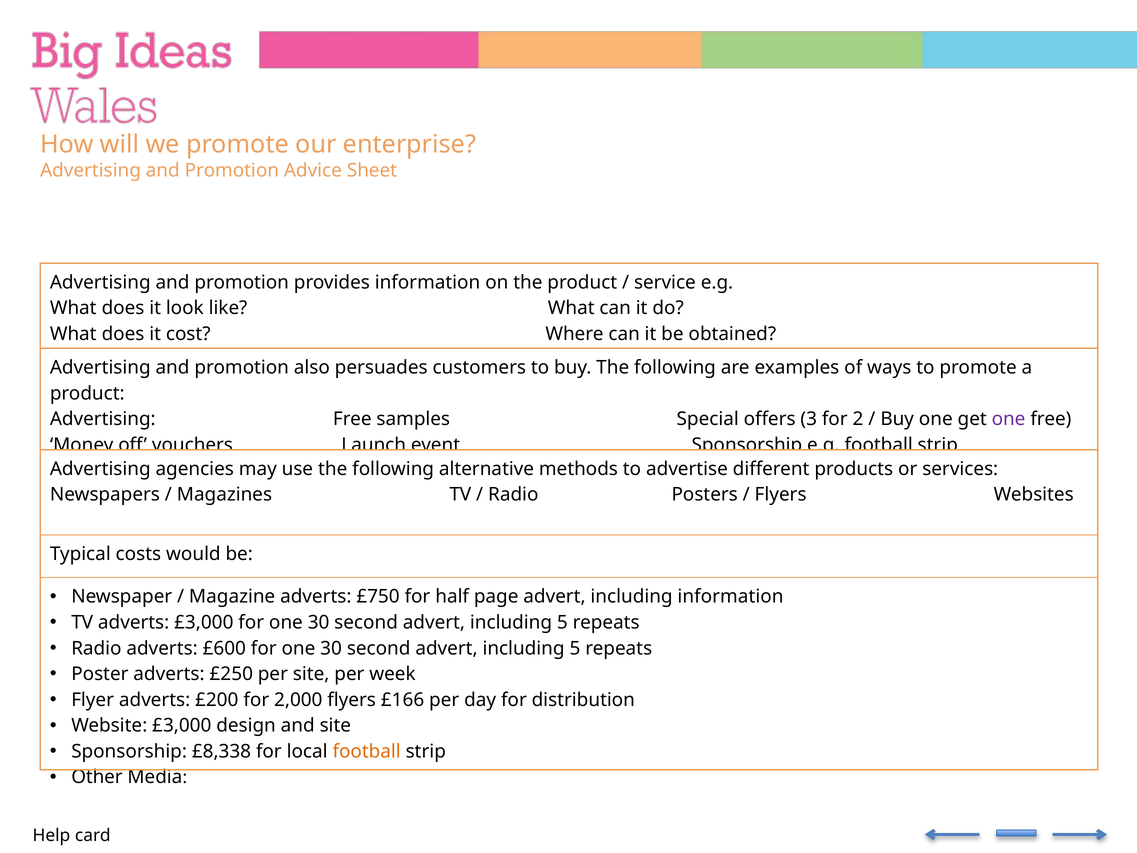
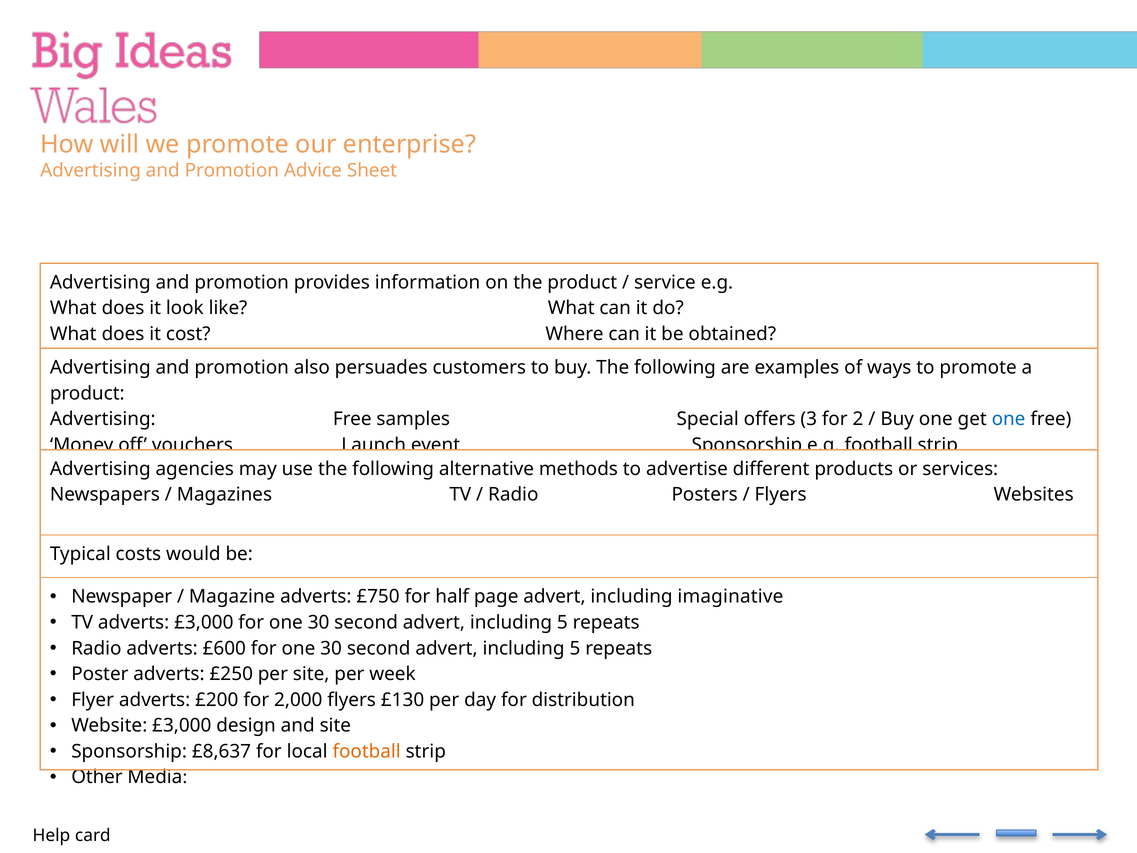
one colour: purple -> blue (1009, 419)
including information: information -> imaginative (730, 596)
£166: £166 -> £130 (403, 700)
£8,338: £8,338 -> £8,637 (221, 751)
